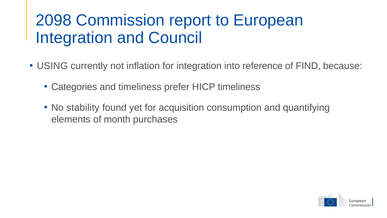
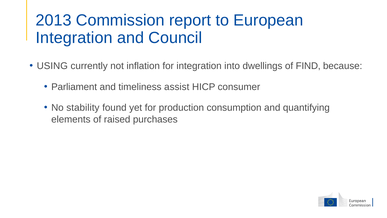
2098: 2098 -> 2013 (54, 20)
reference: reference -> dwellings (262, 66)
Categories: Categories -> Parliament (74, 87)
prefer: prefer -> assist (177, 87)
HICP timeliness: timeliness -> consumer (239, 87)
acquisition: acquisition -> production (181, 108)
month: month -> raised (117, 119)
